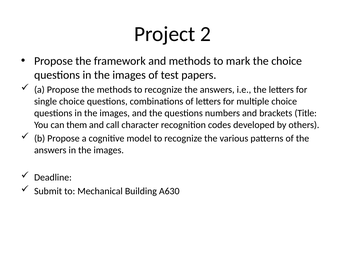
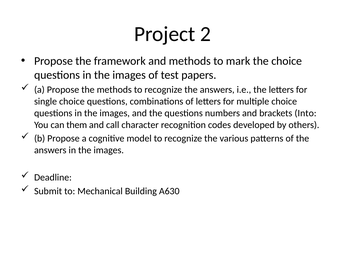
Title: Title -> Into (306, 113)
